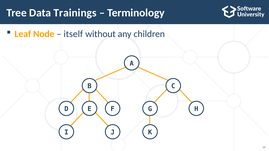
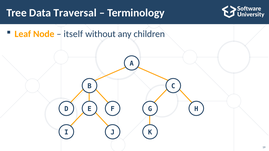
Trainings: Trainings -> Traversal (75, 13)
